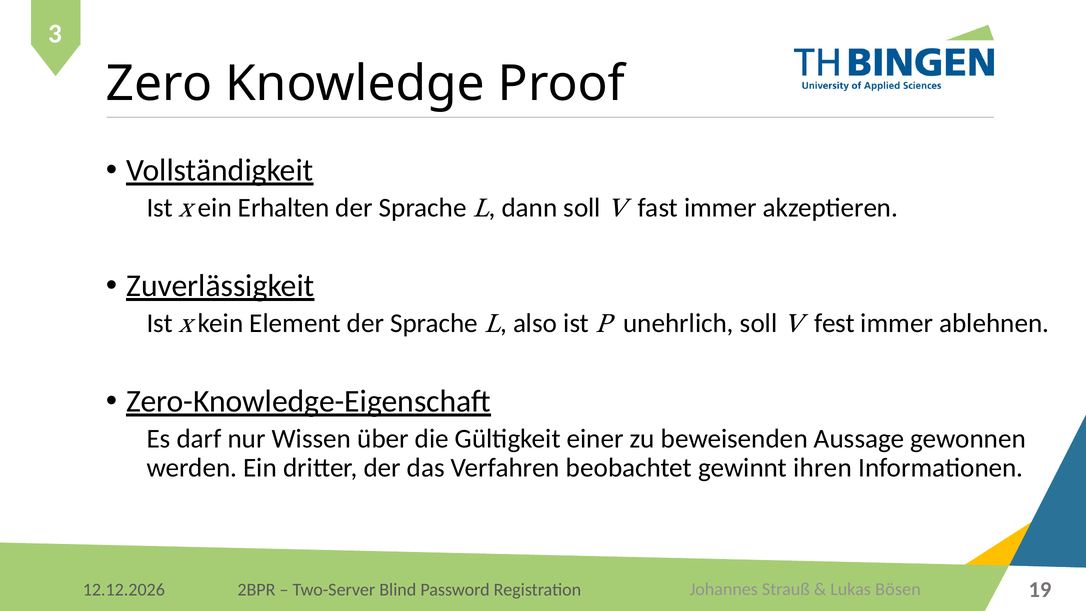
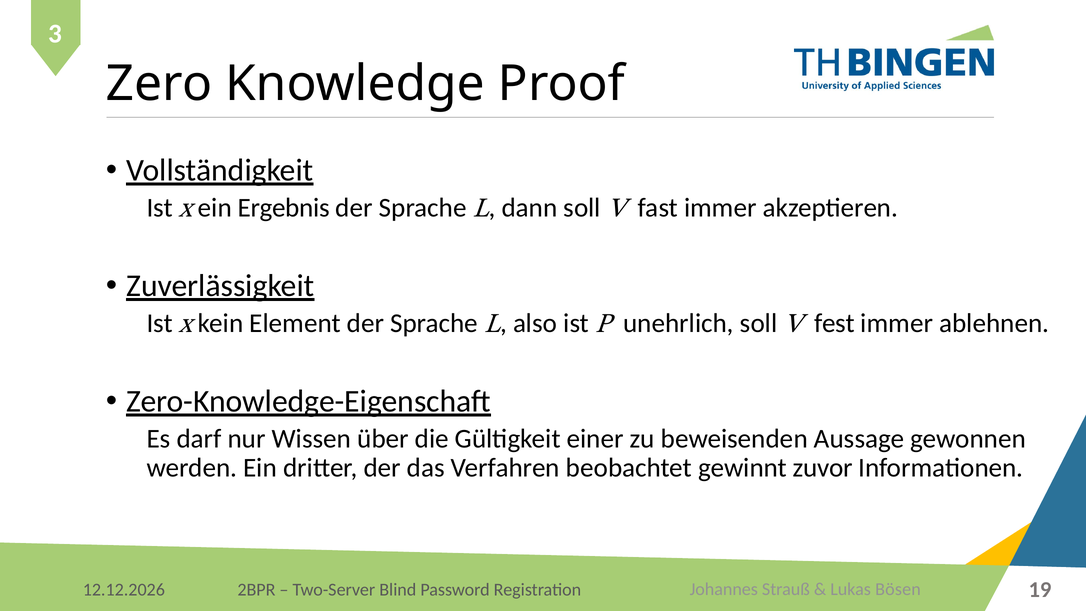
Erhalten: Erhalten -> Ergebnis (284, 208)
ihren: ihren -> zuvor (823, 468)
